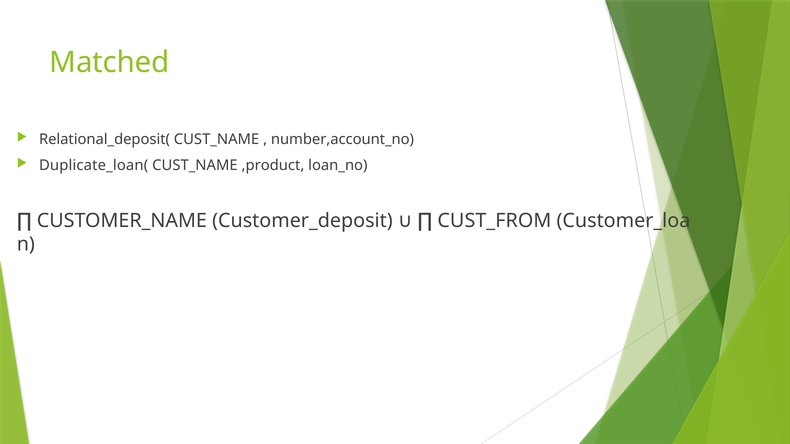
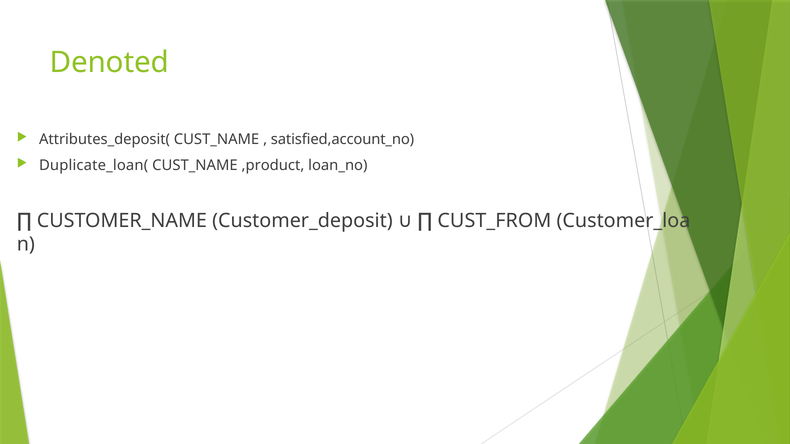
Matched: Matched -> Denoted (109, 62)
Relational_deposit(: Relational_deposit( -> Attributes_deposit( (105, 140)
number,account_no: number,account_no -> satisfied,account_no (343, 140)
